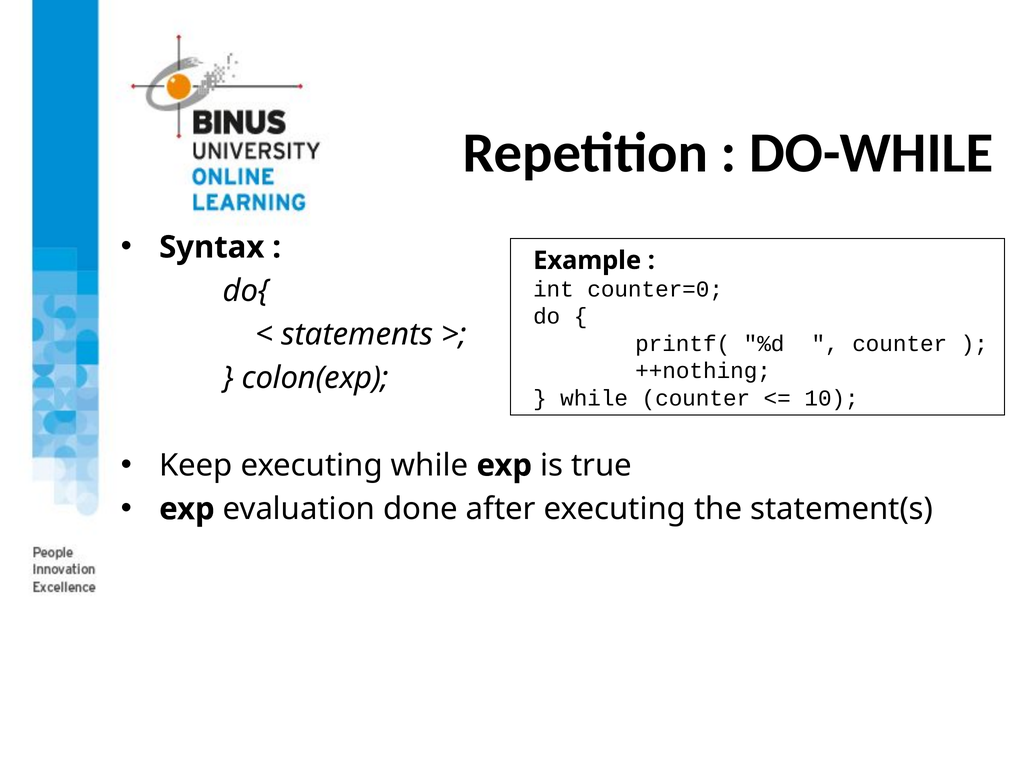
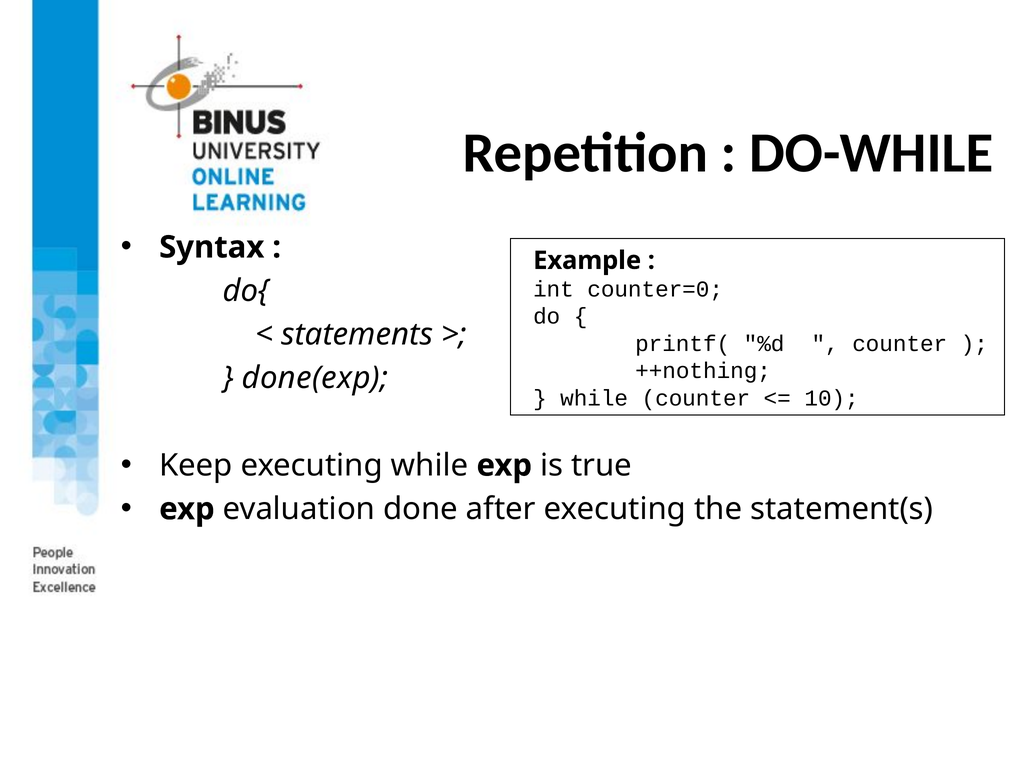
colon(exp: colon(exp -> done(exp (315, 378)
